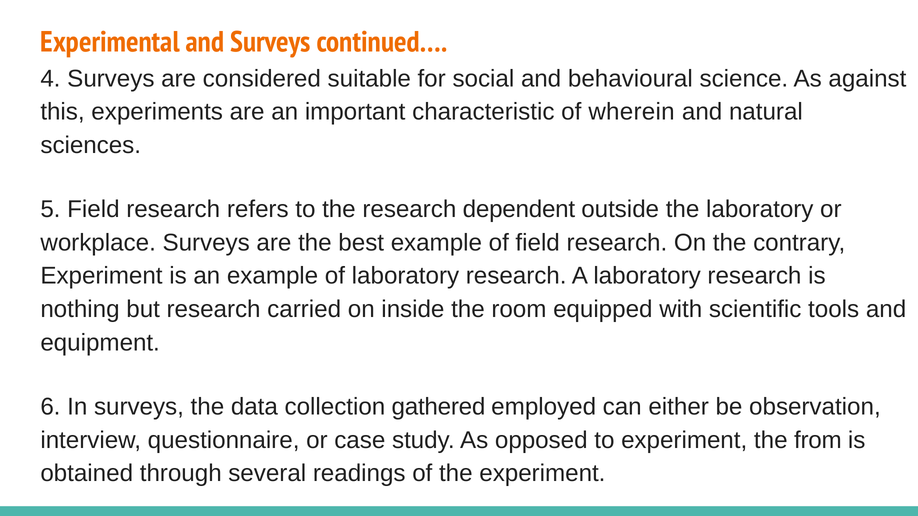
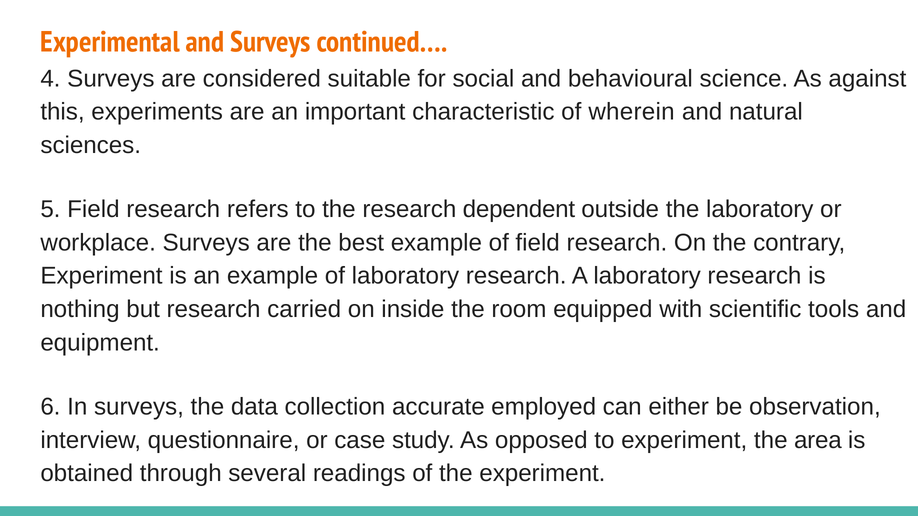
gathered: gathered -> accurate (438, 407)
from: from -> area (818, 440)
